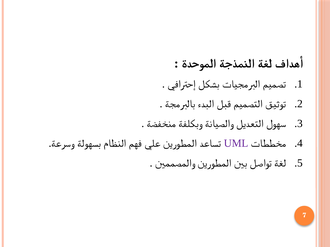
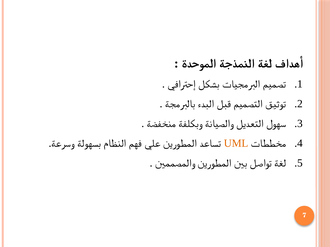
UML colour: purple -> orange (236, 144)
